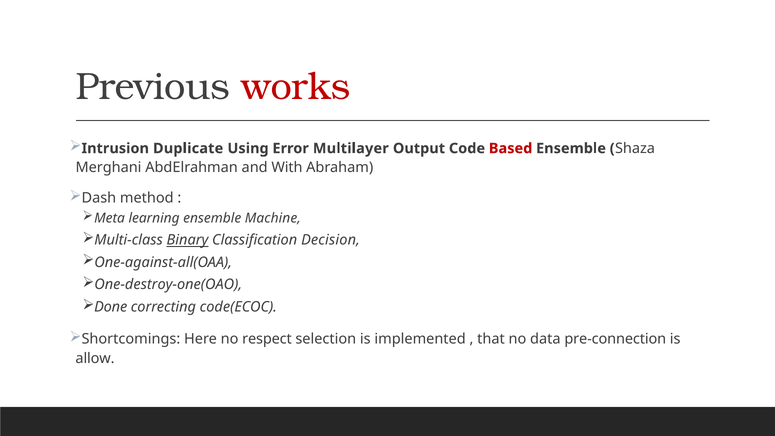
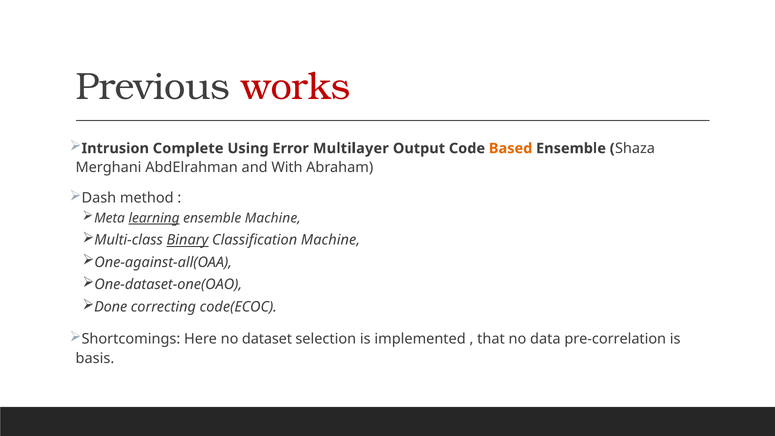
Duplicate: Duplicate -> Complete (188, 148)
Based colour: red -> orange (511, 148)
learning underline: none -> present (154, 218)
Classification Decision: Decision -> Machine (331, 240)
One-destroy-one(OAO: One-destroy-one(OAO -> One-dataset-one(OAO (168, 285)
respect: respect -> dataset (267, 339)
pre-connection: pre-connection -> pre-correlation (615, 339)
allow: allow -> basis (95, 358)
